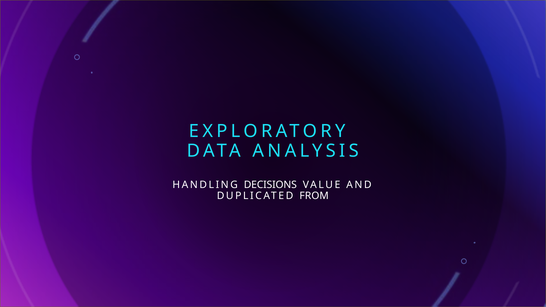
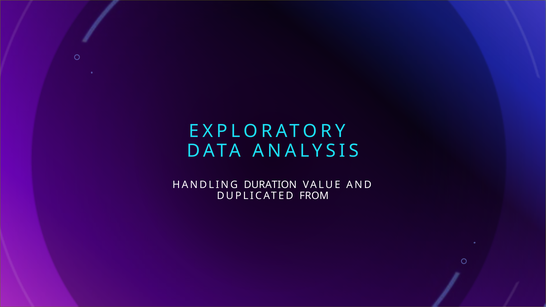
DECISIONS: DECISIONS -> DURATION (270, 185)
